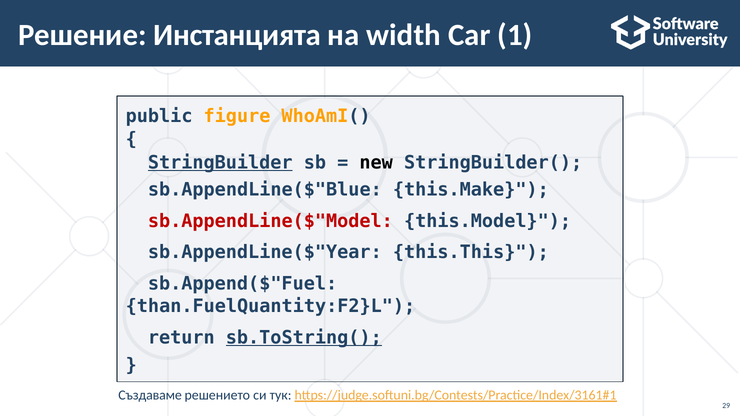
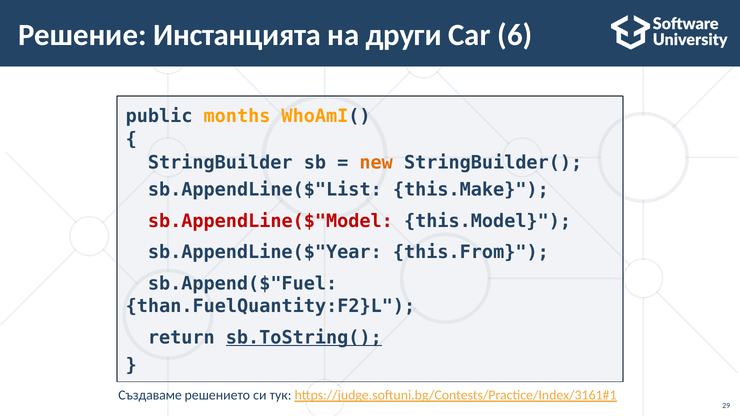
width: width -> други (404, 35)
1: 1 -> 6 (515, 35)
figure: figure -> months (237, 116)
StringBuilder underline: present -> none (220, 163)
new colour: black -> orange (376, 163)
sb.AppendLine($"Blue: sb.AppendLine($"Blue -> sb.AppendLine($"List (265, 190)
this.This: this.This -> this.From (471, 253)
